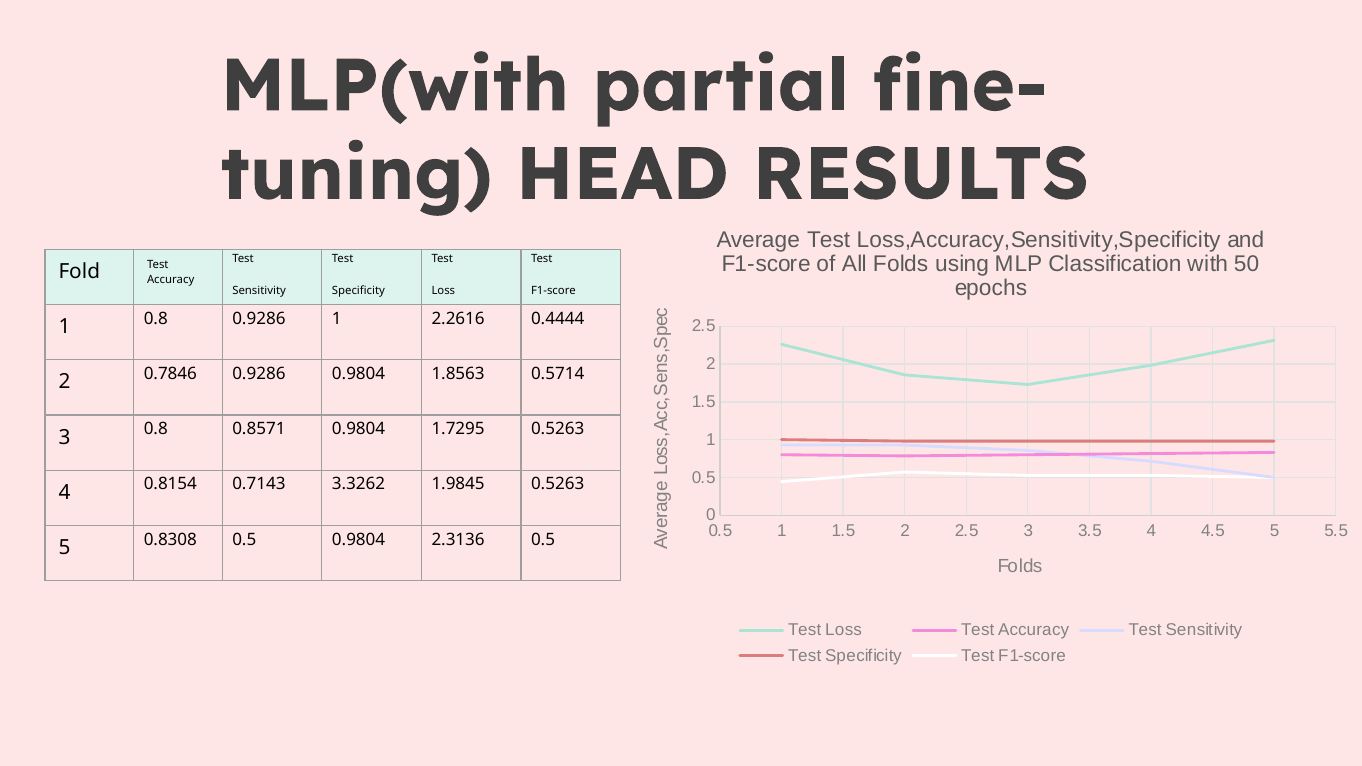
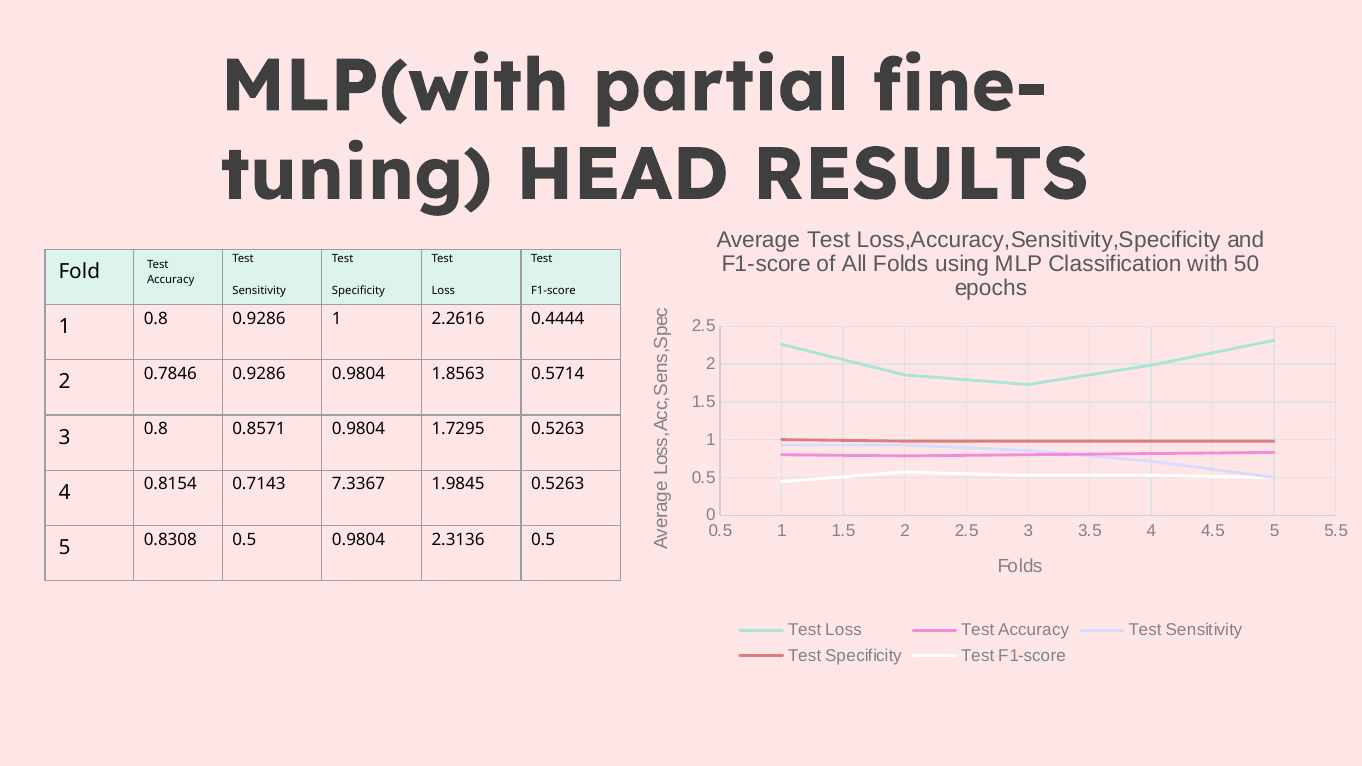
3.3262: 3.3262 -> 7.3367 (359, 484)
